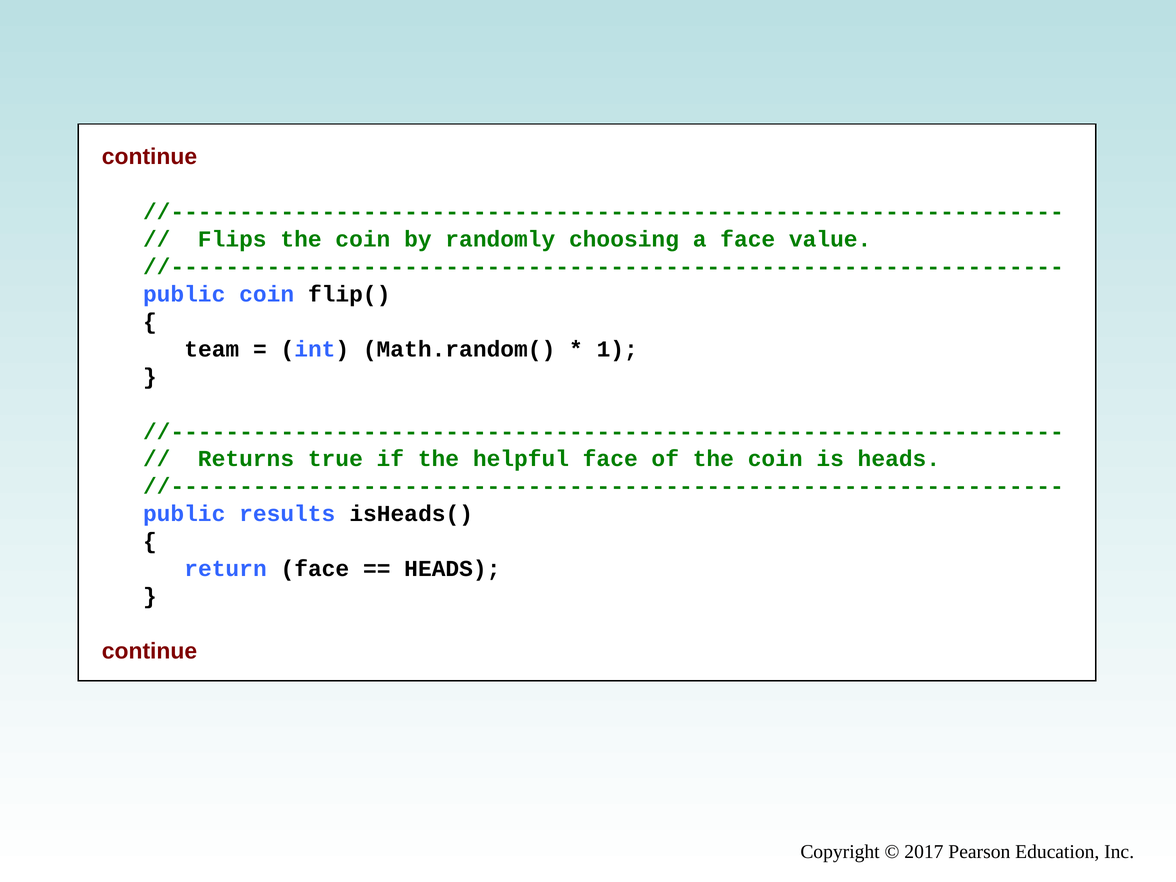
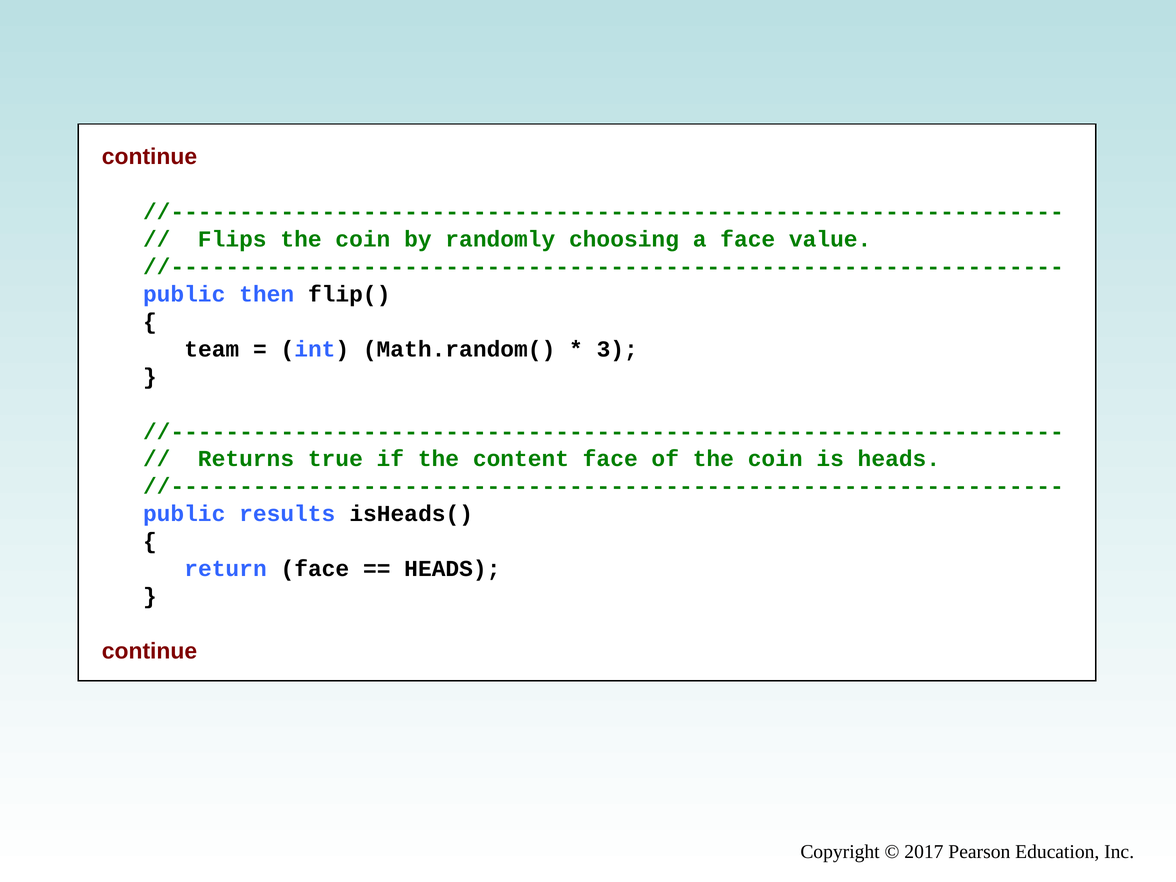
public coin: coin -> then (267, 294)
1: 1 -> 3 (617, 349)
helpful: helpful -> content (521, 459)
